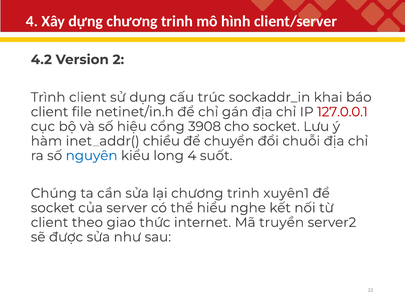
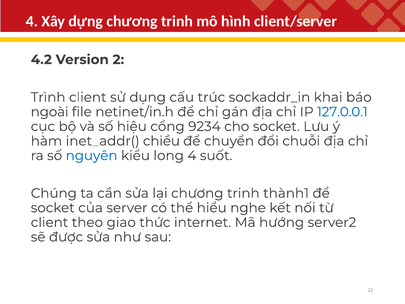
client: client -> ngoài (50, 112)
127.0.0.1 colour: red -> blue (342, 112)
3908: 3908 -> 9234 (204, 126)
xuyên1: xuyên1 -> thành1 (286, 193)
truyền: truyền -> hướng (282, 222)
